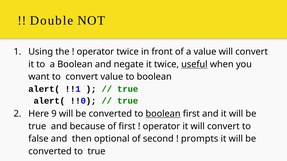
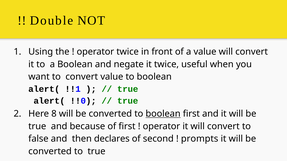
useful underline: present -> none (194, 64)
9: 9 -> 8 (54, 114)
optional: optional -> declares (112, 139)
